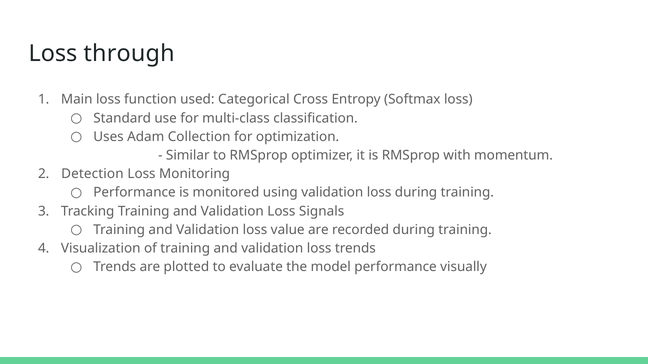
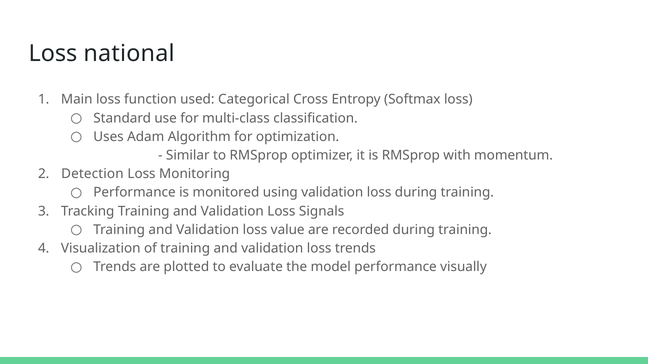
through: through -> national (129, 54)
Collection: Collection -> Algorithm (199, 137)
